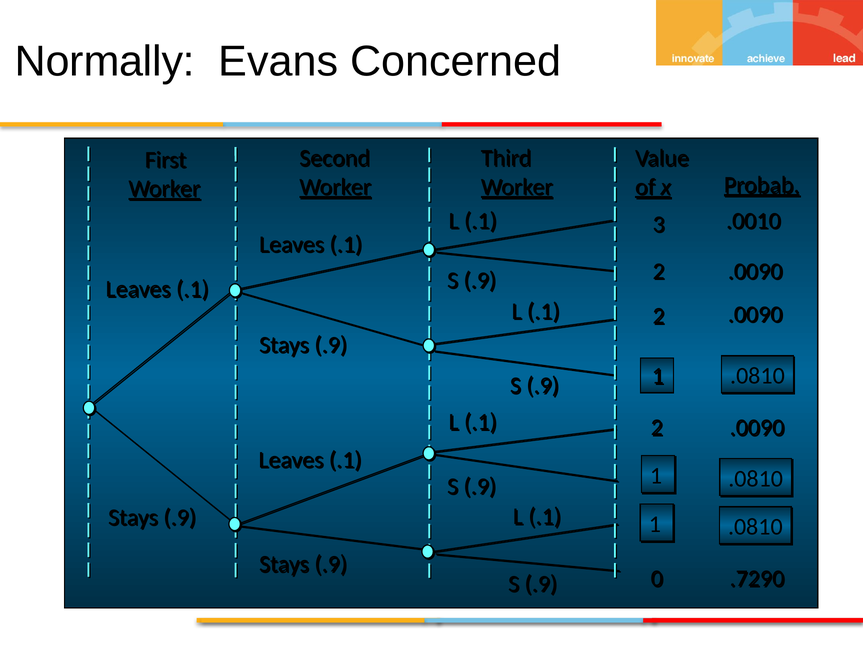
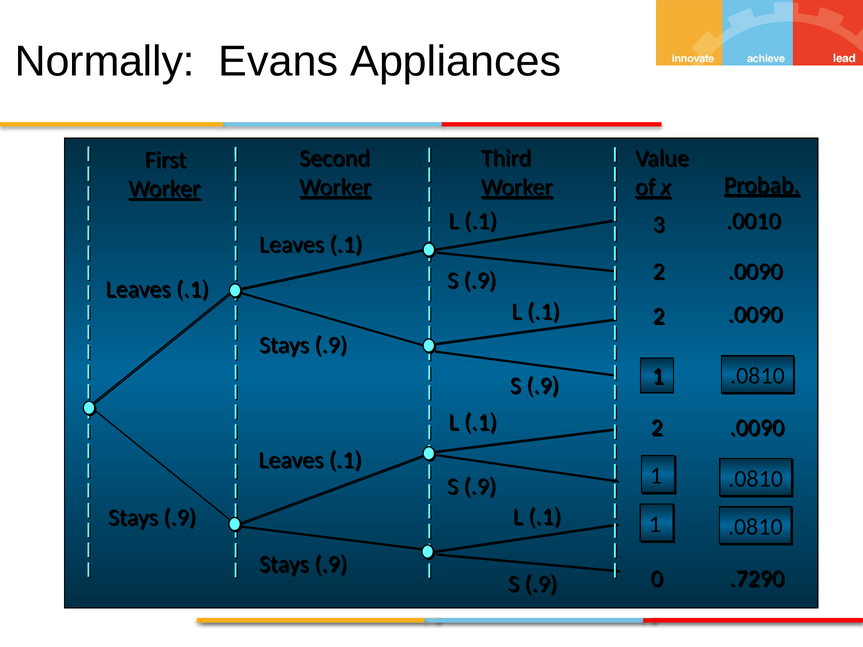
Concerned: Concerned -> Appliances (456, 62)
